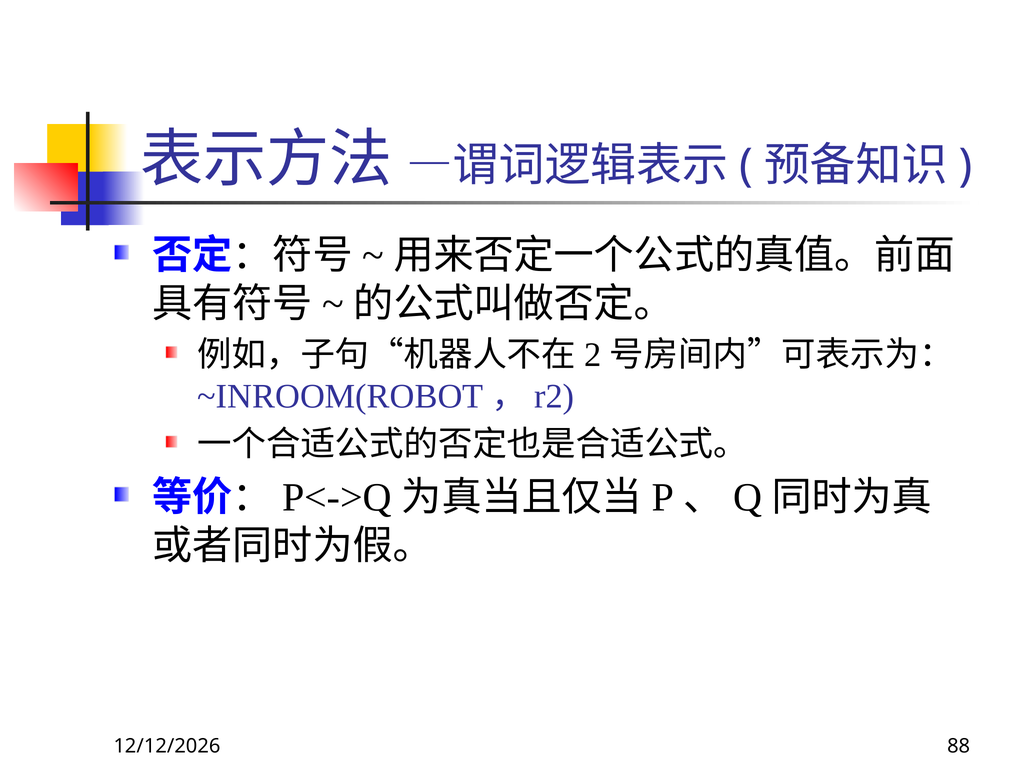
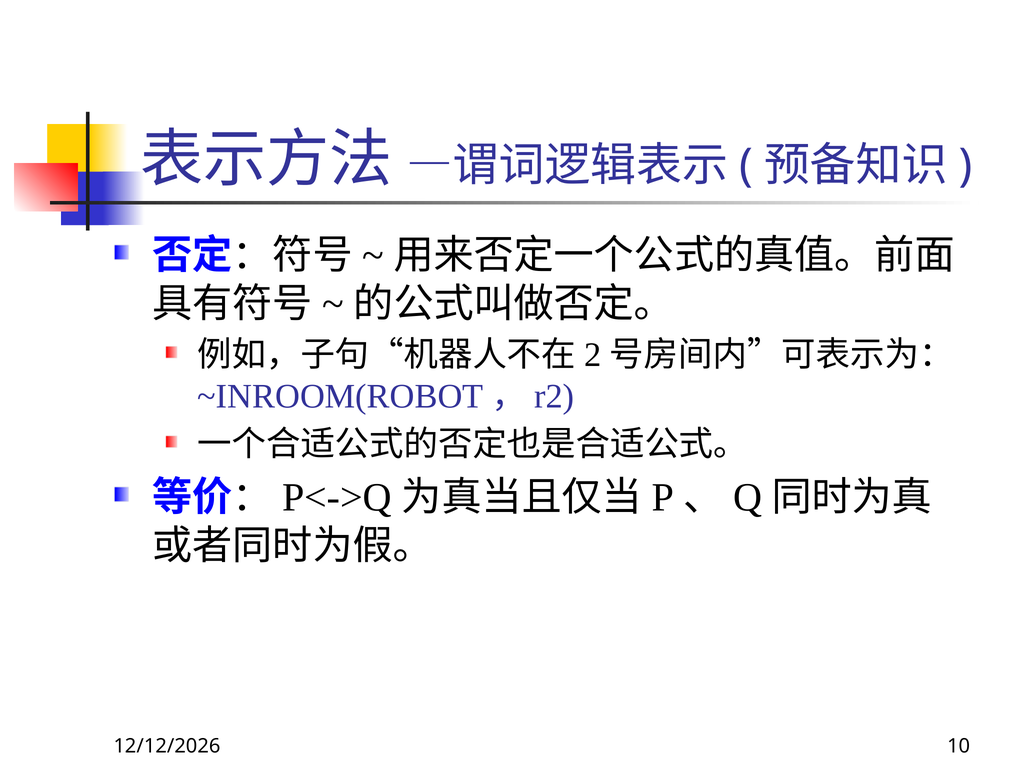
88: 88 -> 10 (959, 746)
